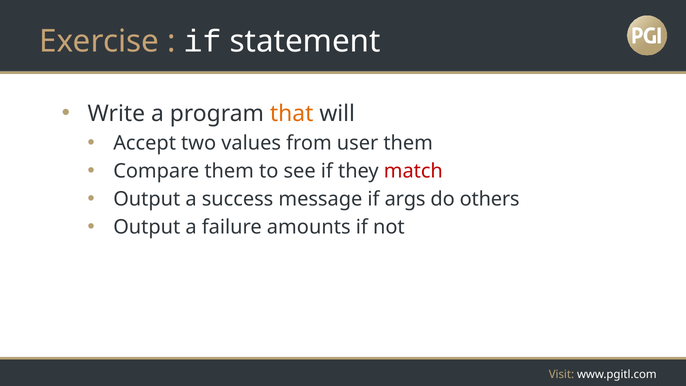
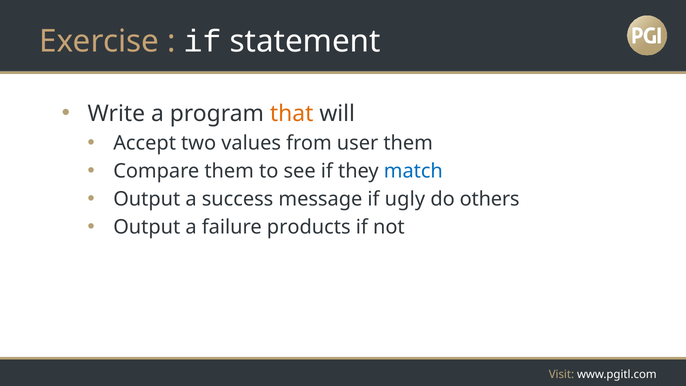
match colour: red -> blue (413, 171)
args: args -> ugly (405, 199)
amounts: amounts -> products (309, 227)
